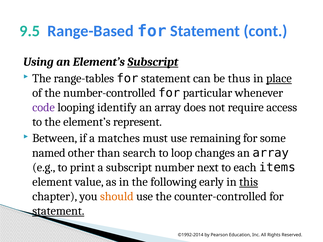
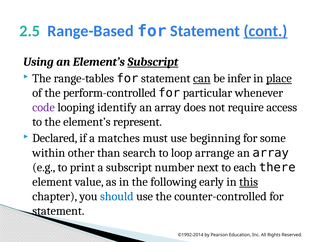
9.5: 9.5 -> 2.5 (30, 31)
cont underline: none -> present (266, 31)
can underline: none -> present (202, 78)
thus: thus -> infer (239, 78)
number-controlled: number-controlled -> perform-controlled (109, 93)
Between: Between -> Declared (55, 138)
remaining: remaining -> beginning (215, 138)
named: named -> within (49, 153)
changes: changes -> arrange (215, 153)
items: items -> there (277, 167)
should colour: orange -> blue (117, 197)
statement underline: present -> none (58, 211)
